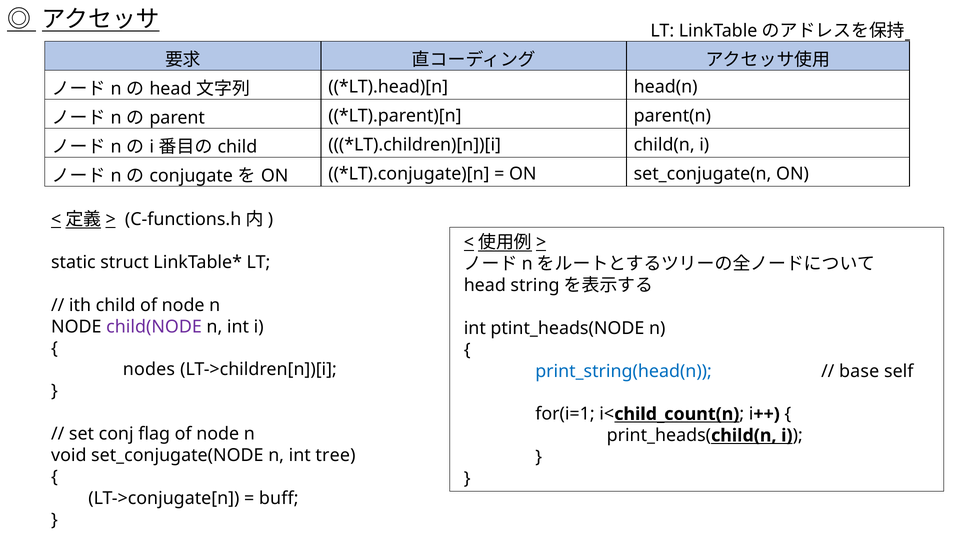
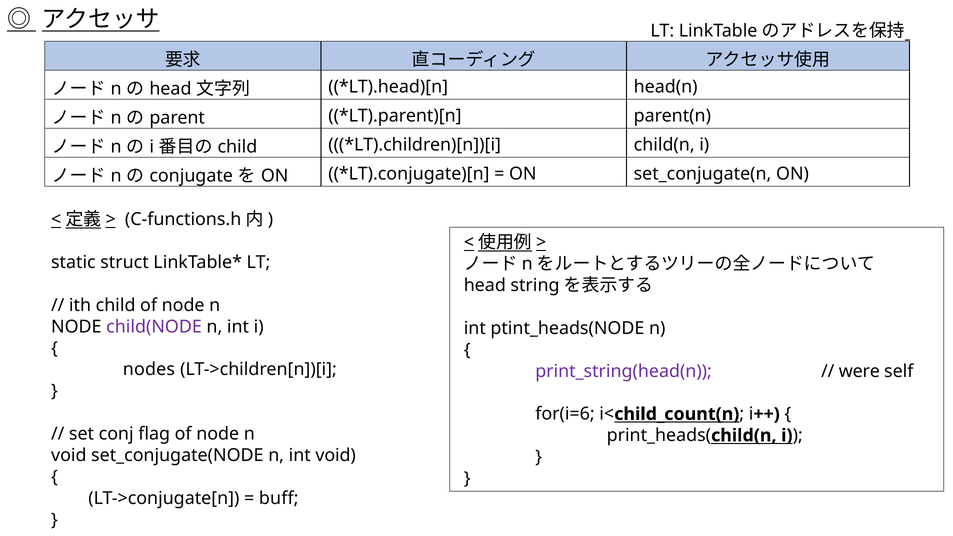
print_string(head(n colour: blue -> purple (624, 371)
base: base -> were (859, 371)
for(i=1: for(i=1 -> for(i=6 (565, 414)
int tree: tree -> void (336, 455)
